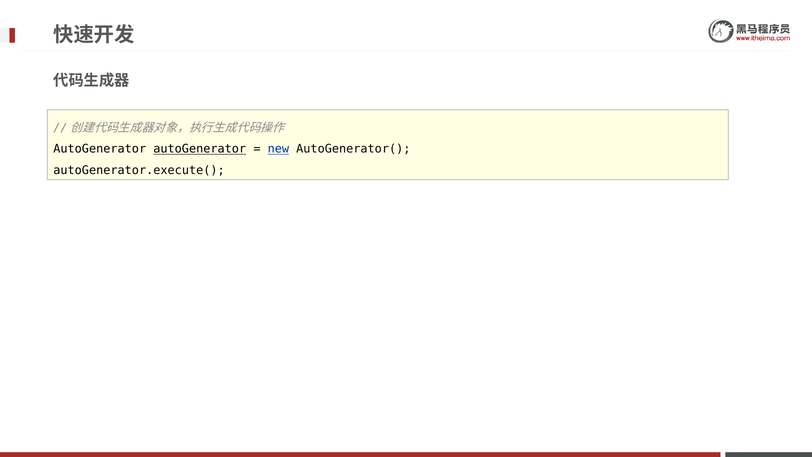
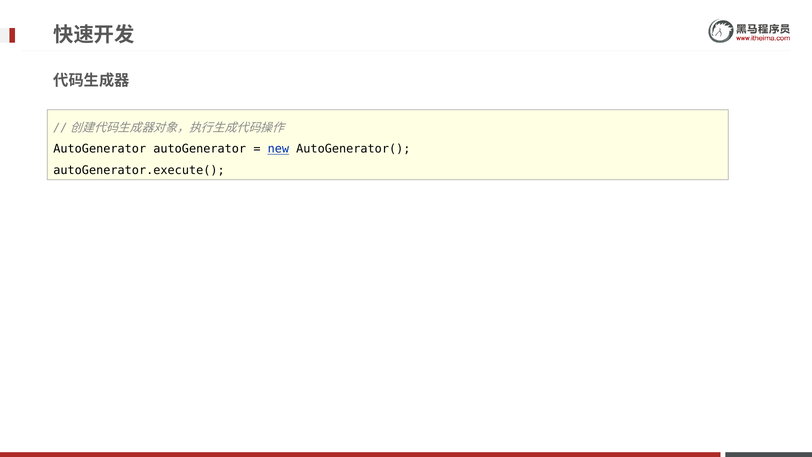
autoGenerator underline: present -> none (200, 149)
